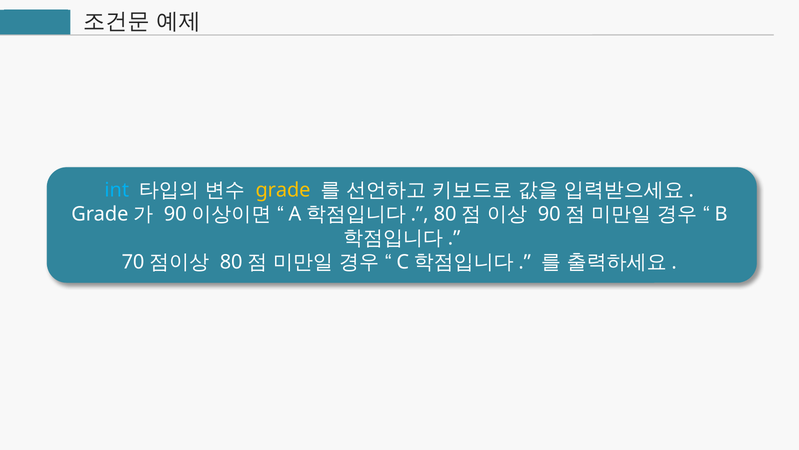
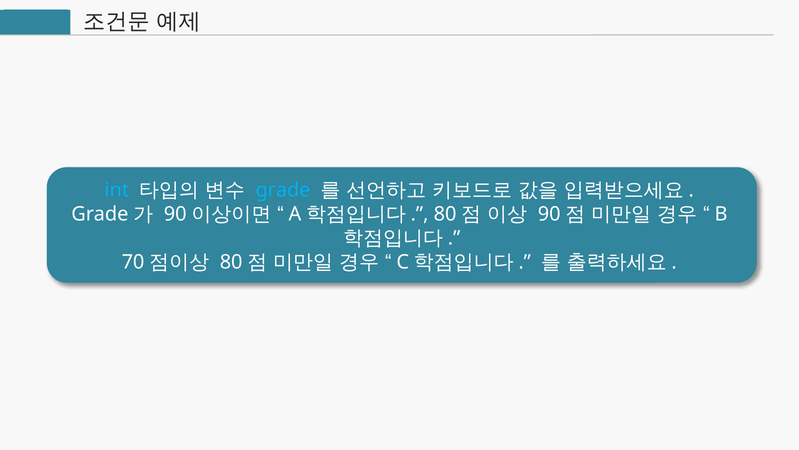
grade colour: yellow -> light blue (283, 190)
